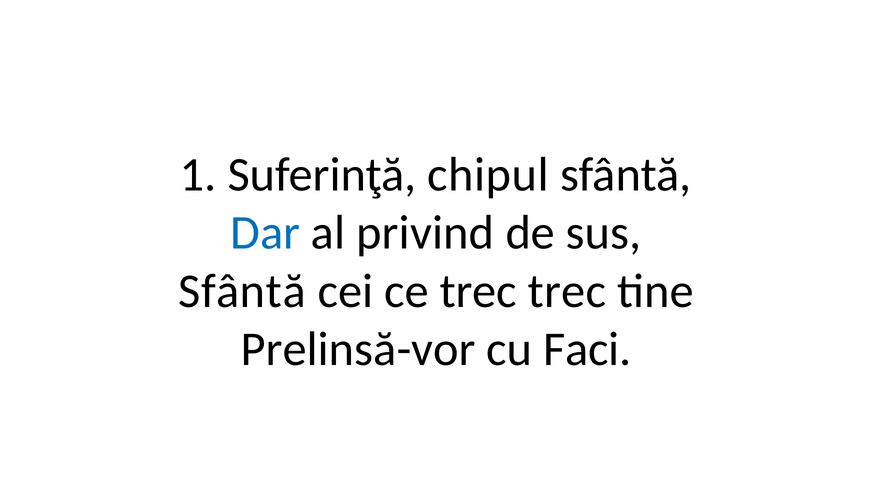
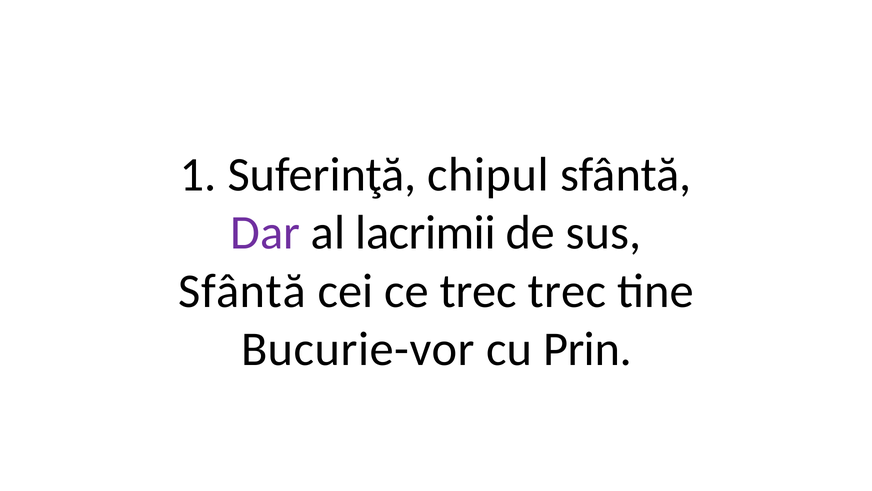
Dar colour: blue -> purple (265, 233)
privind: privind -> lacrimii (426, 233)
Prelinsă-vor: Prelinsă-vor -> Bucurie-vor (358, 349)
Faci: Faci -> Prin (587, 349)
